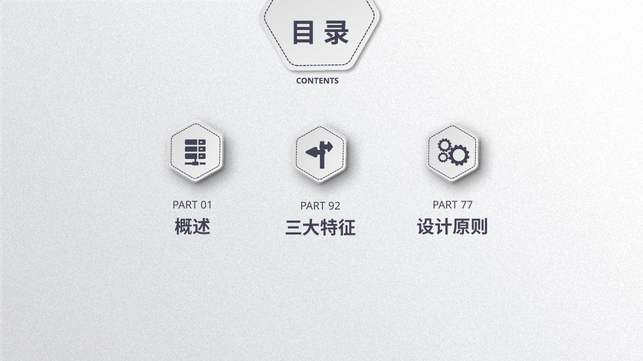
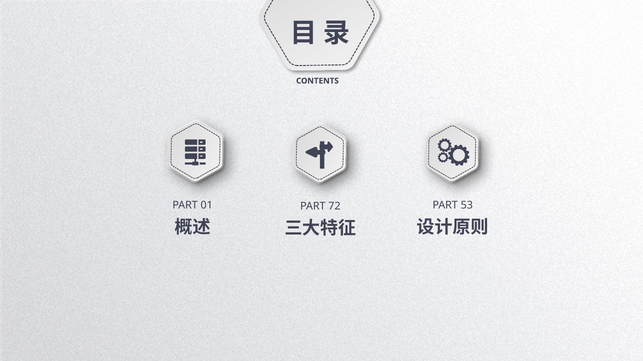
77: 77 -> 53 (467, 206)
92: 92 -> 72 (334, 207)
